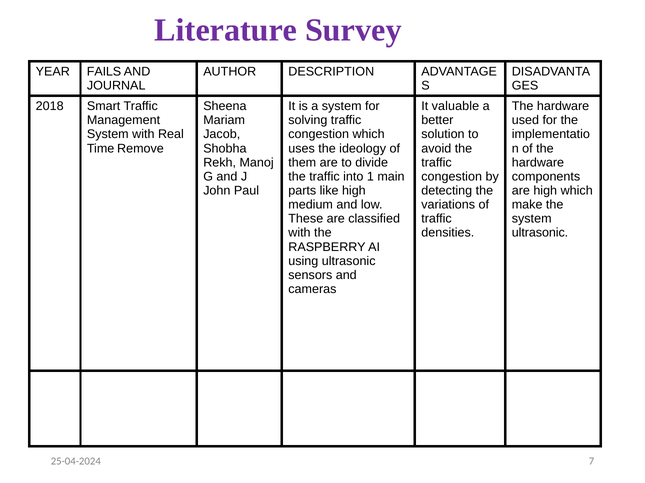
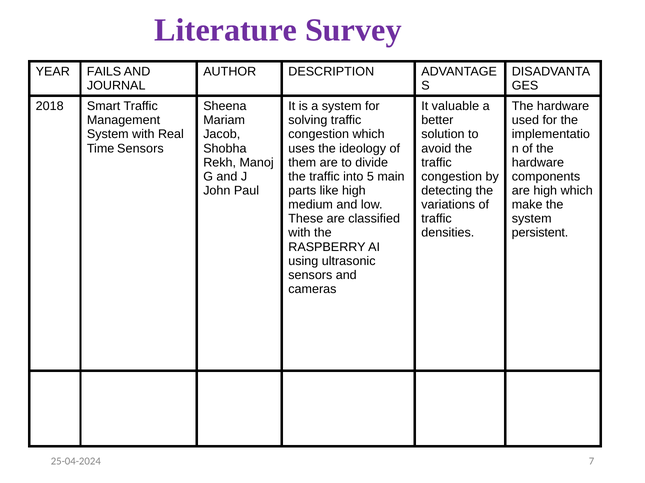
Time Remove: Remove -> Sensors (140, 149)
1: 1 -> 5 (370, 177)
ultrasonic: ultrasonic -> persistent (540, 233)
